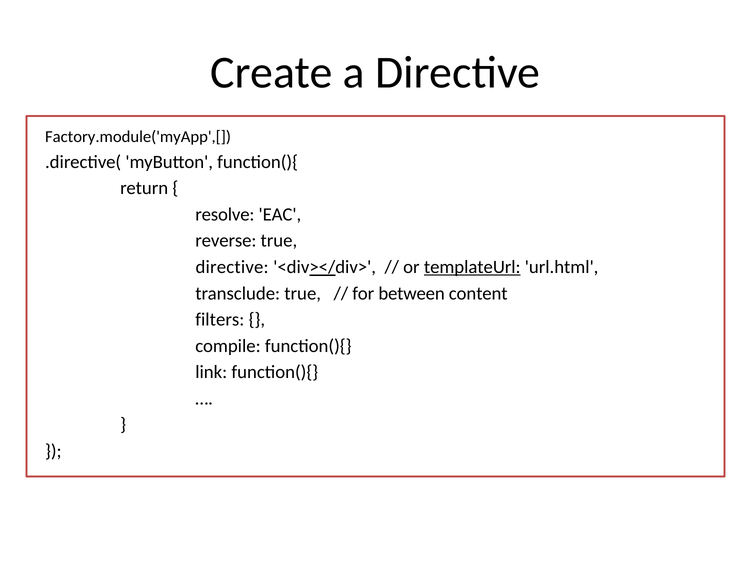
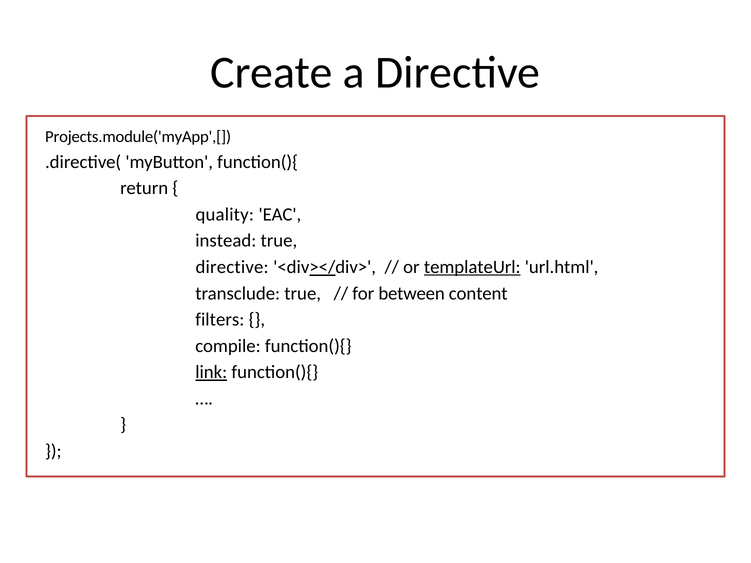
Factory.module('myApp',[: Factory.module('myApp',[ -> Projects.module('myApp',[ (138, 137)
resolve: resolve -> quality (225, 215)
reverse: reverse -> instead (226, 241)
link underline: none -> present (211, 372)
